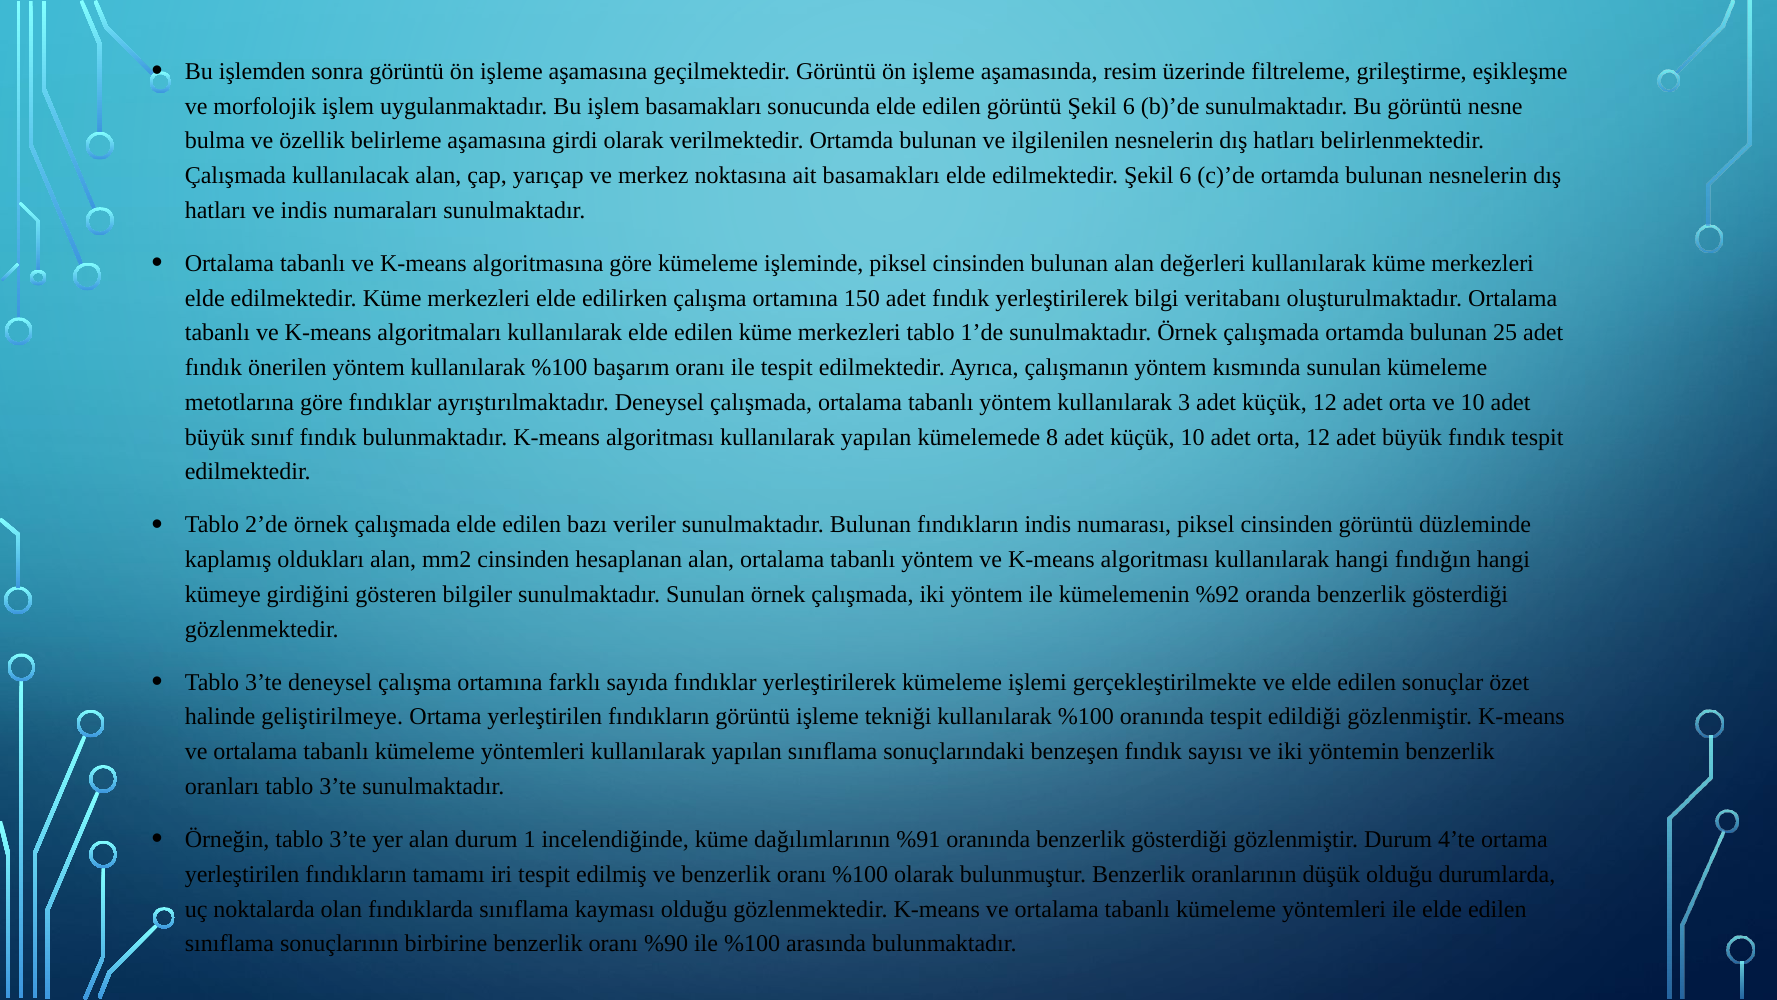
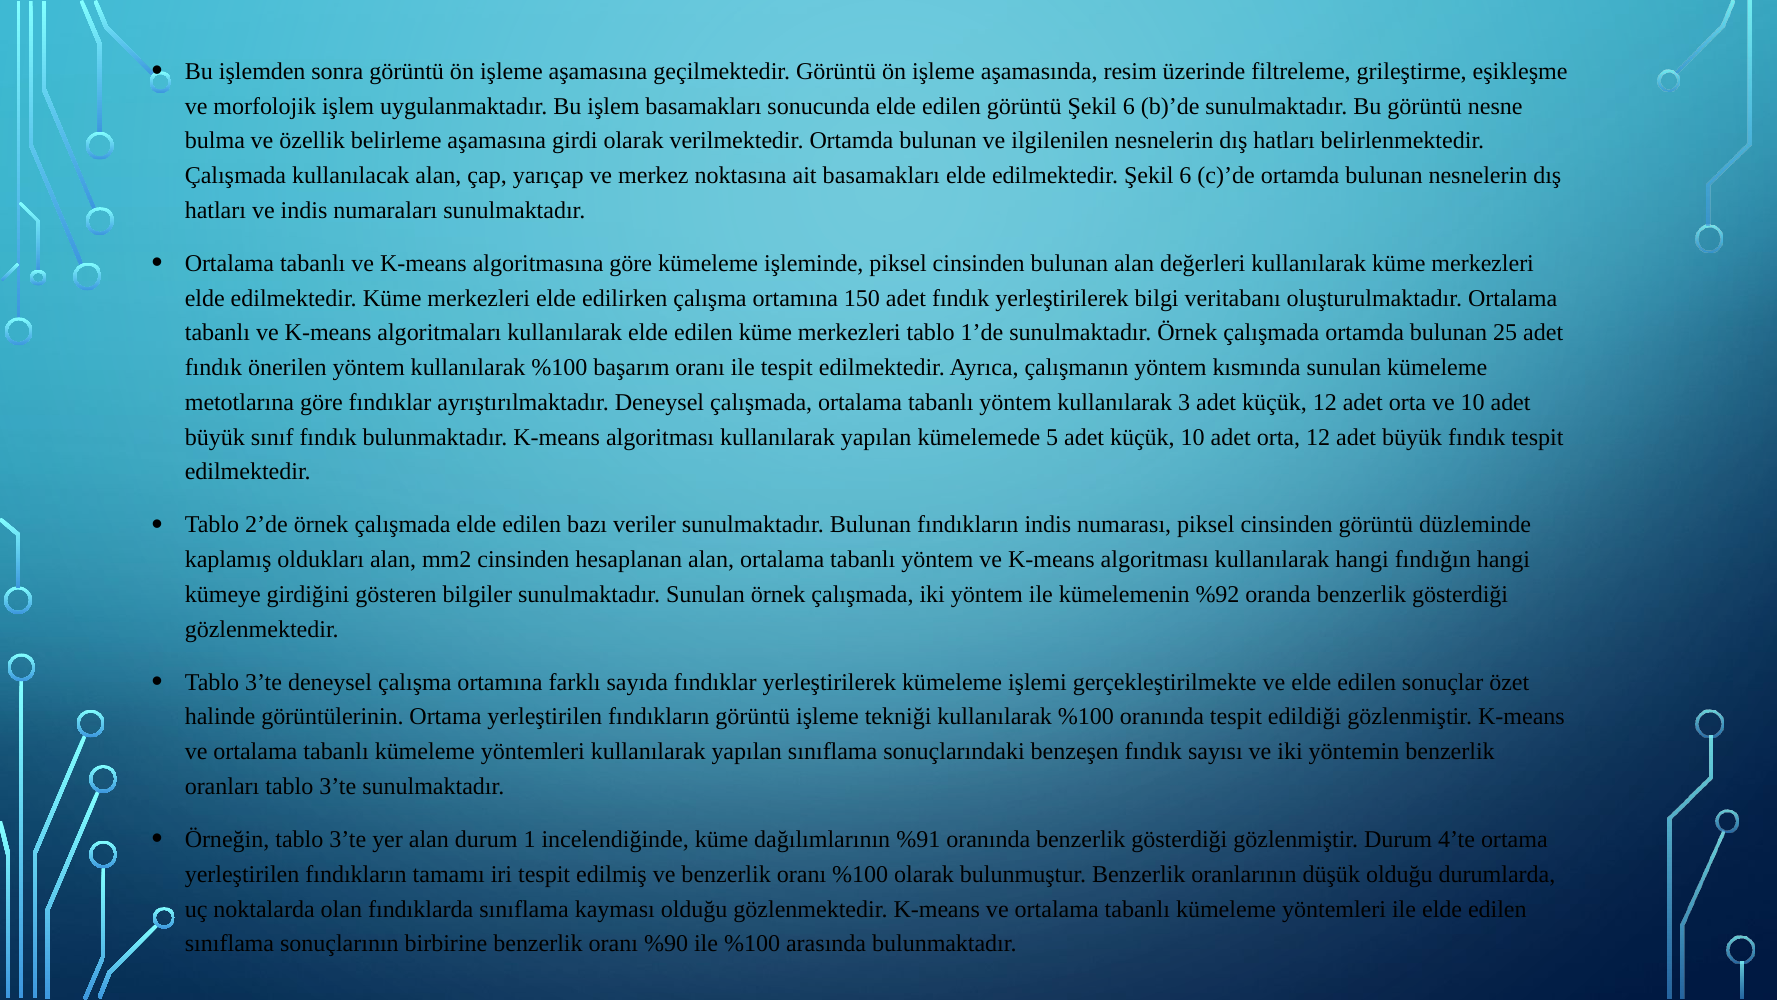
8: 8 -> 5 (1052, 437)
geliştirilmeye: geliştirilmeye -> görüntülerinin (332, 717)
